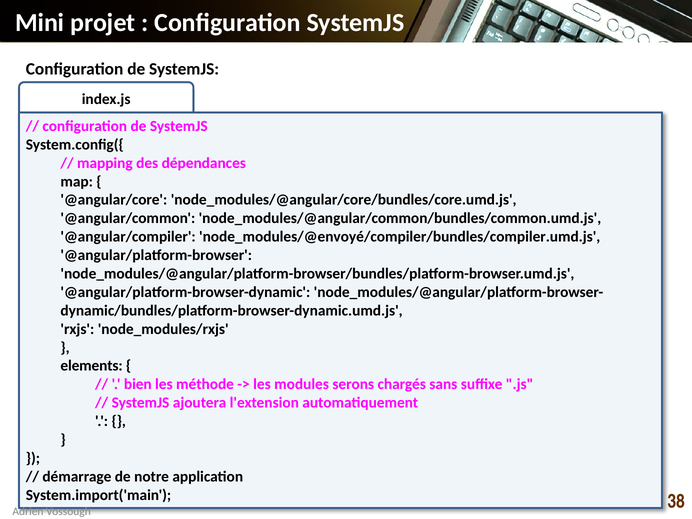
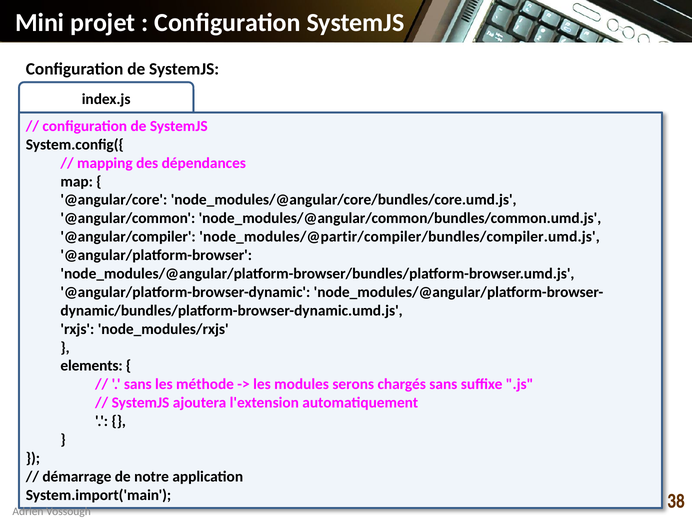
node_modules/@envoyé/compiler/bundles/compiler.umd.js: node_modules/@envoyé/compiler/bundles/compiler.umd.js -> node_modules/@partir/compiler/bundles/compiler.umd.js (400, 237)
bien: bien -> sans (138, 384)
